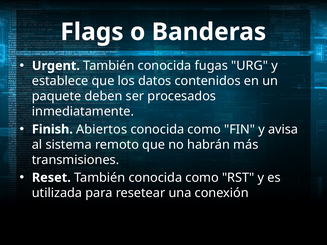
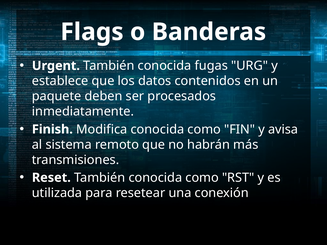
Abiertos: Abiertos -> Modifica (102, 129)
